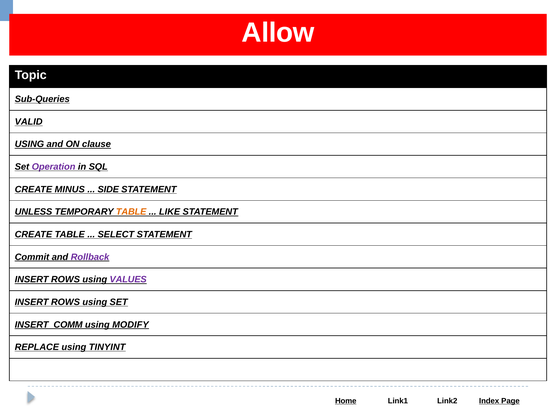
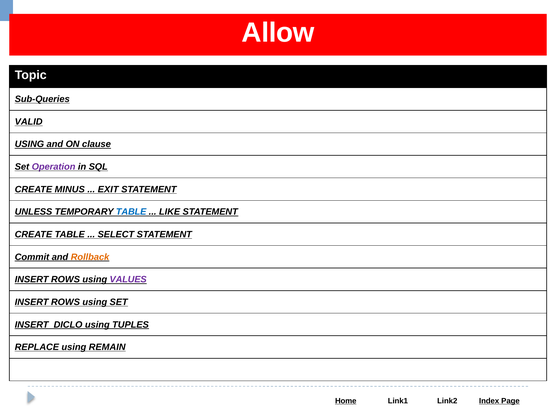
SIDE: SIDE -> EXIT (108, 189)
TABLE colour: orange -> blue (131, 212)
Rollback colour: purple -> orange (90, 257)
COMM: COMM -> DICLO (68, 325)
MODIFY: MODIFY -> TUPLES (131, 325)
TINYINT: TINYINT -> REMAIN (107, 347)
